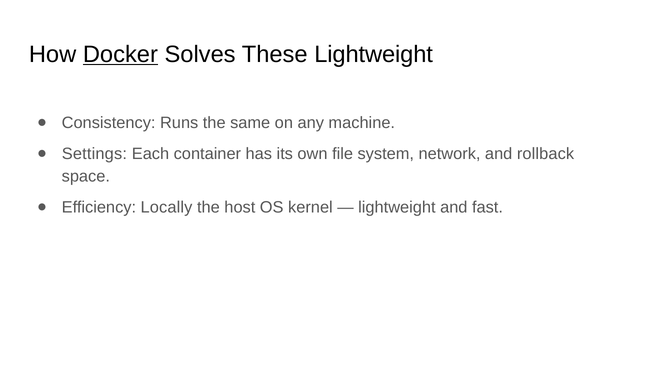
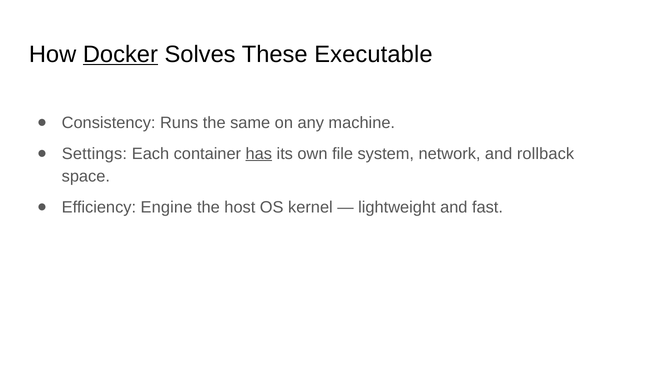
These Lightweight: Lightweight -> Executable (373, 54)
has underline: none -> present (259, 154)
Locally: Locally -> Engine (166, 207)
